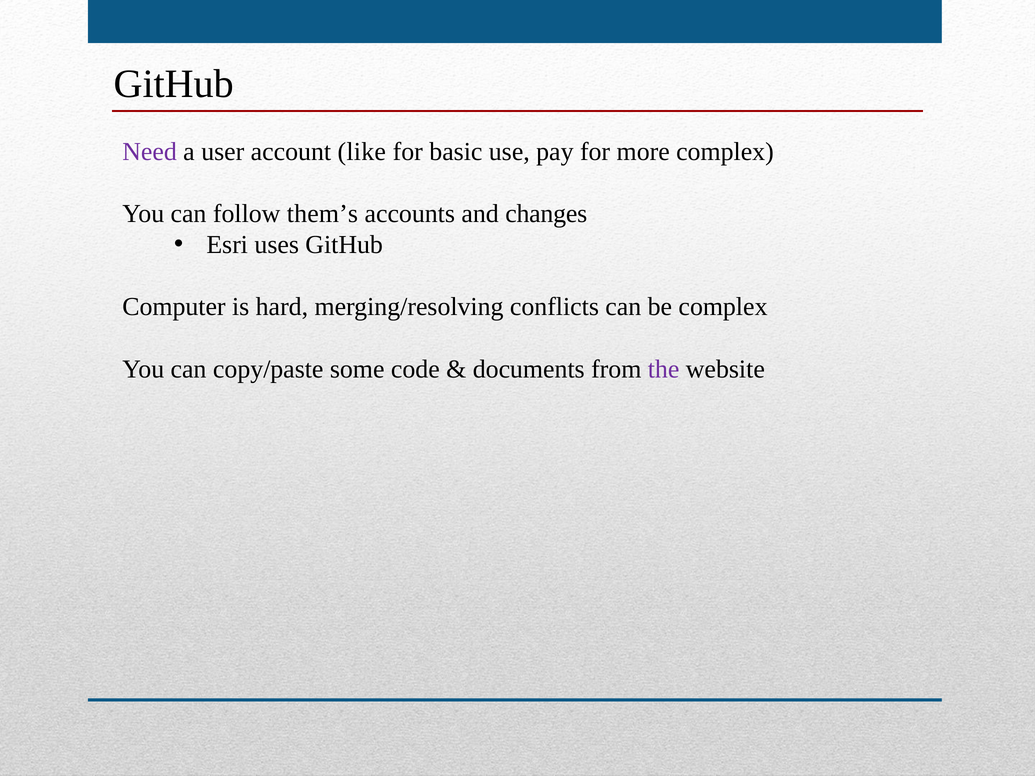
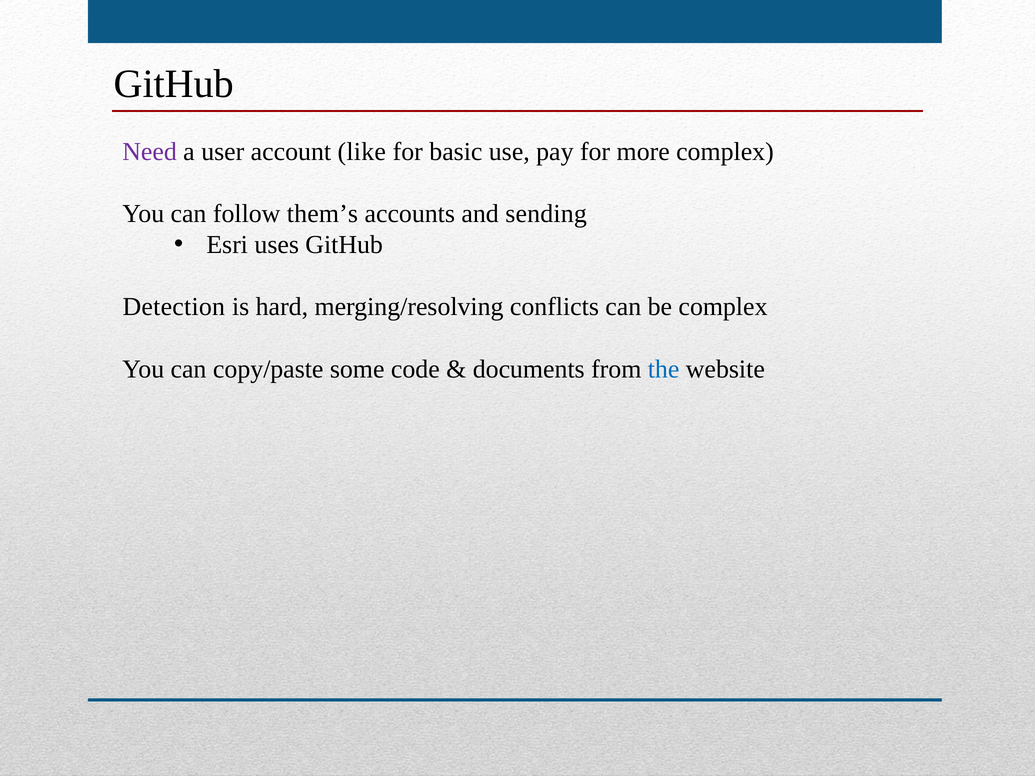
changes: changes -> sending (546, 214)
Computer: Computer -> Detection (174, 307)
the colour: purple -> blue (664, 369)
